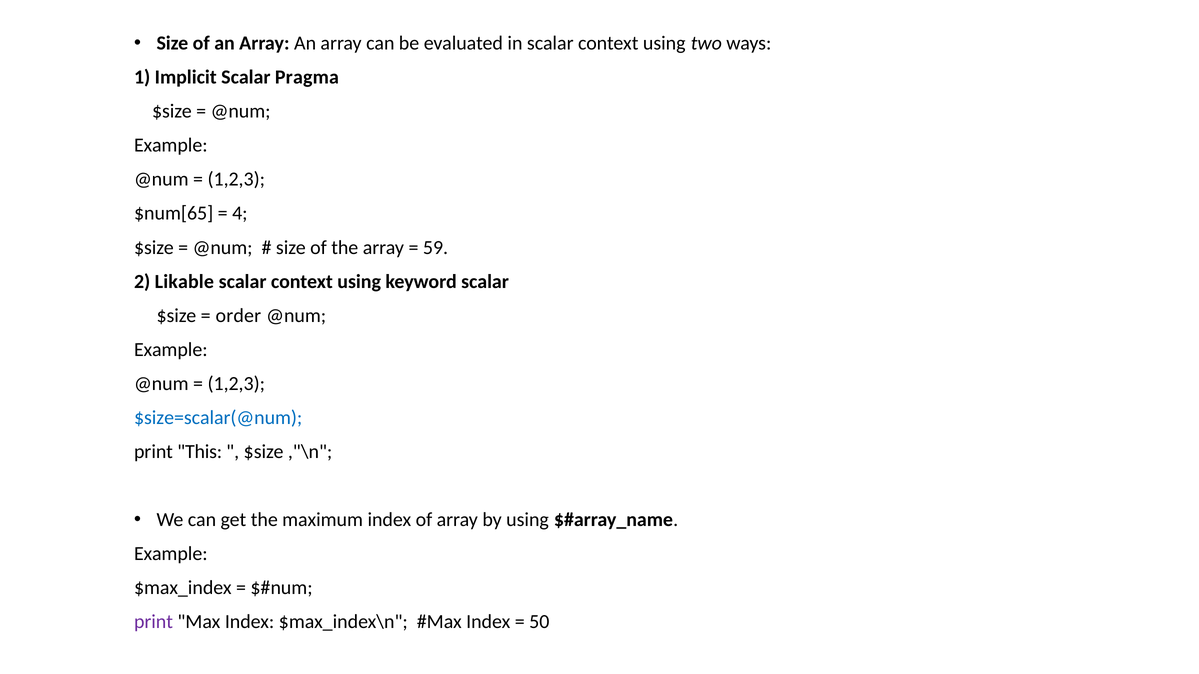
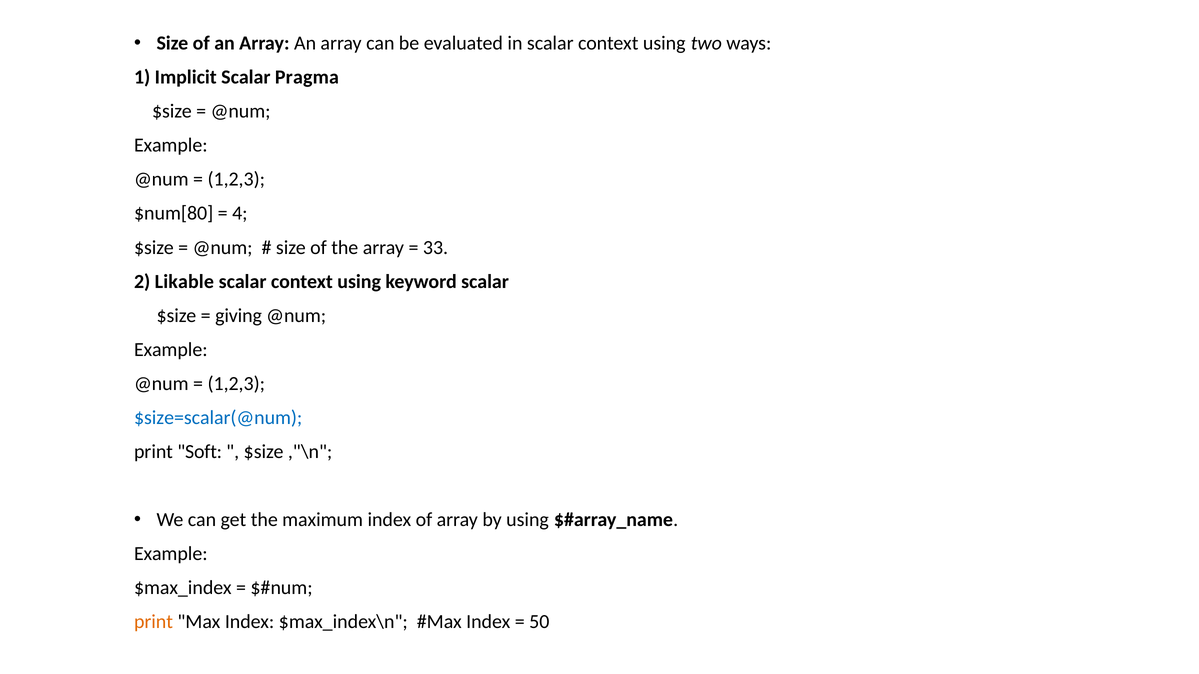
$num[65: $num[65 -> $num[80 (174, 214)
59: 59 -> 33 (436, 248)
order: order -> giving (239, 316)
This: This -> Soft (200, 452)
print colour: purple -> orange (153, 622)
